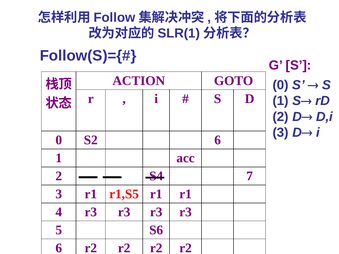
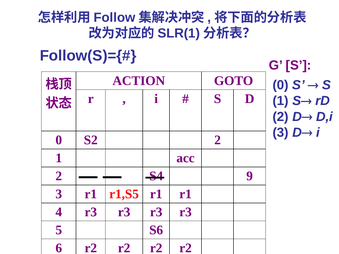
S2 6: 6 -> 2 (218, 140)
7: 7 -> 9 (250, 176)
